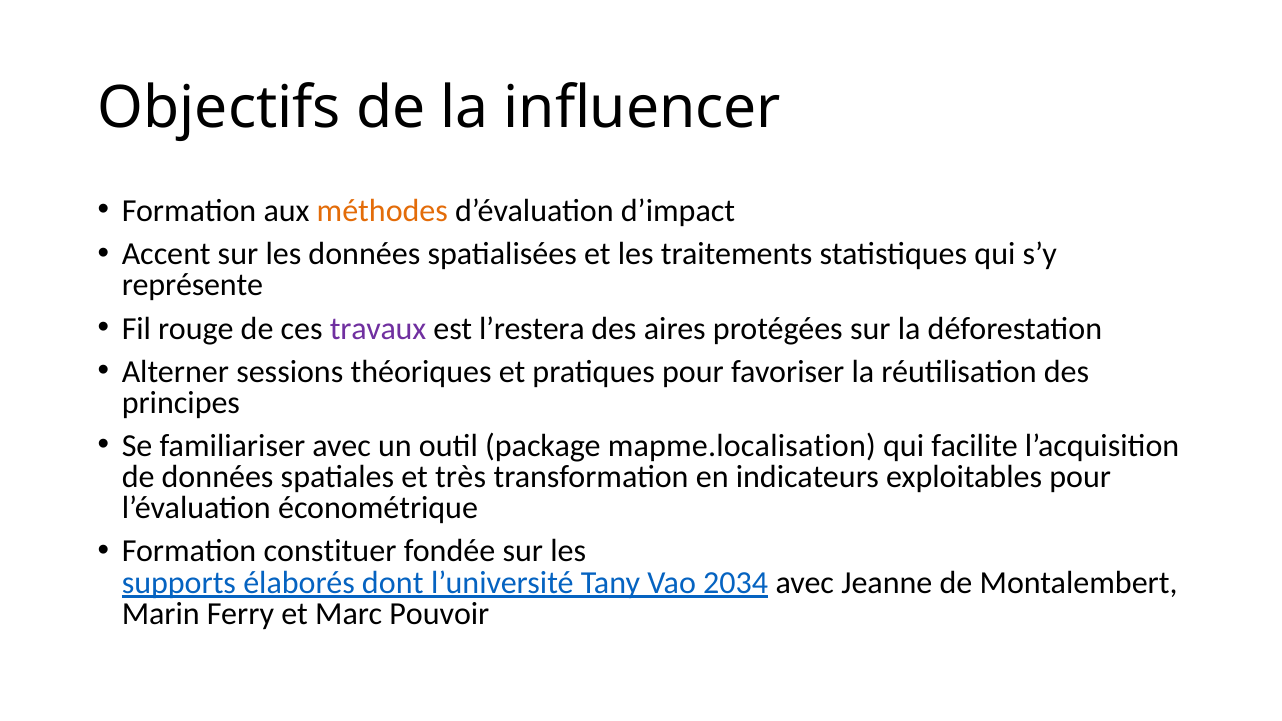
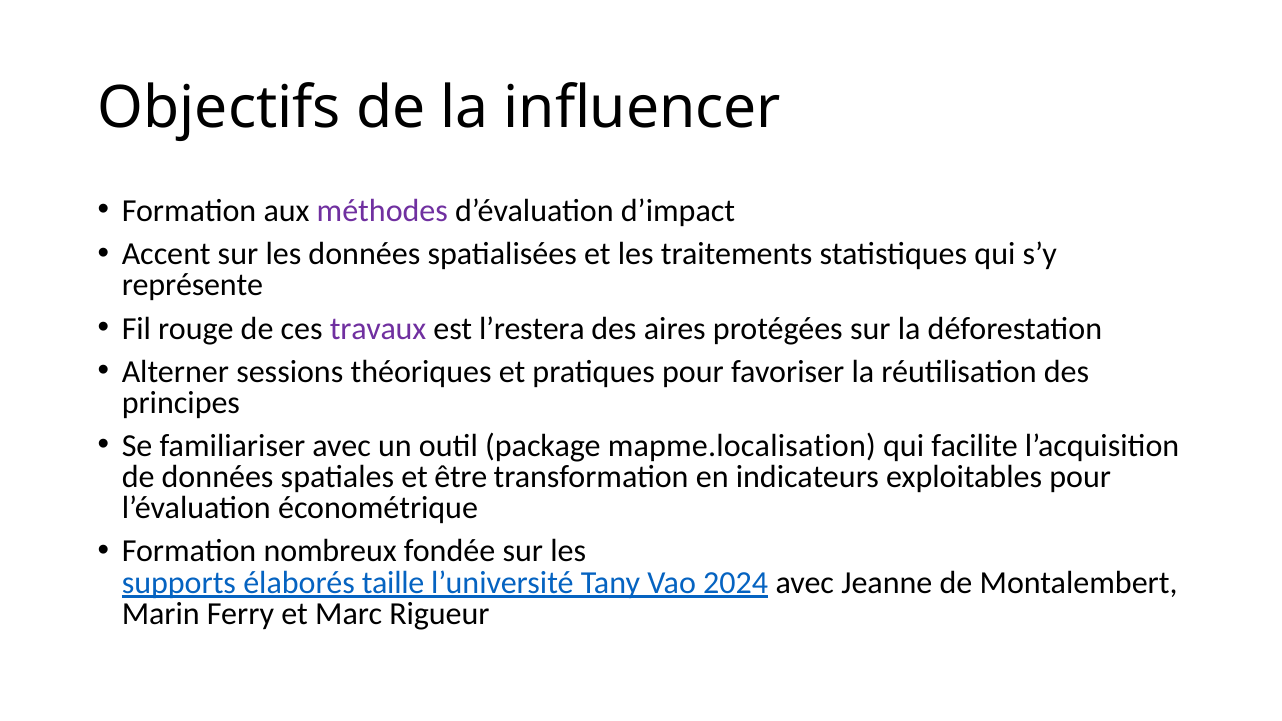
méthodes colour: orange -> purple (382, 211)
très: très -> être (461, 477)
constituer: constituer -> nombreux (330, 551)
dont: dont -> taille (393, 583)
2034: 2034 -> 2024 (736, 583)
Pouvoir: Pouvoir -> Rigueur (439, 614)
